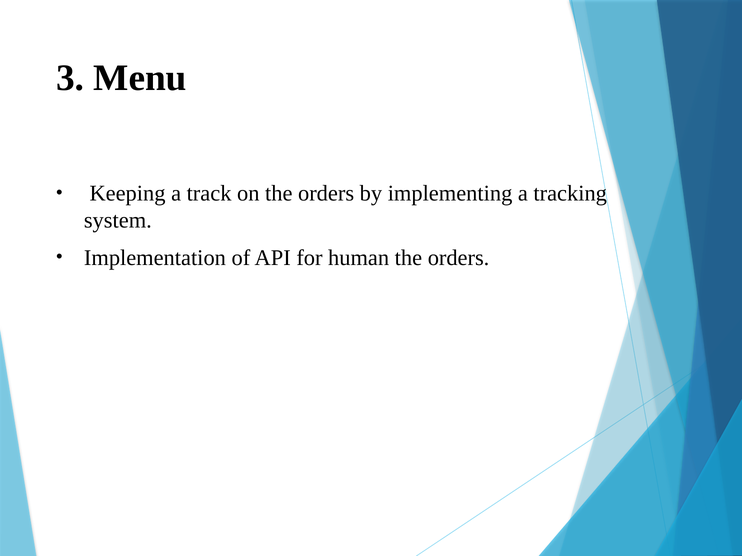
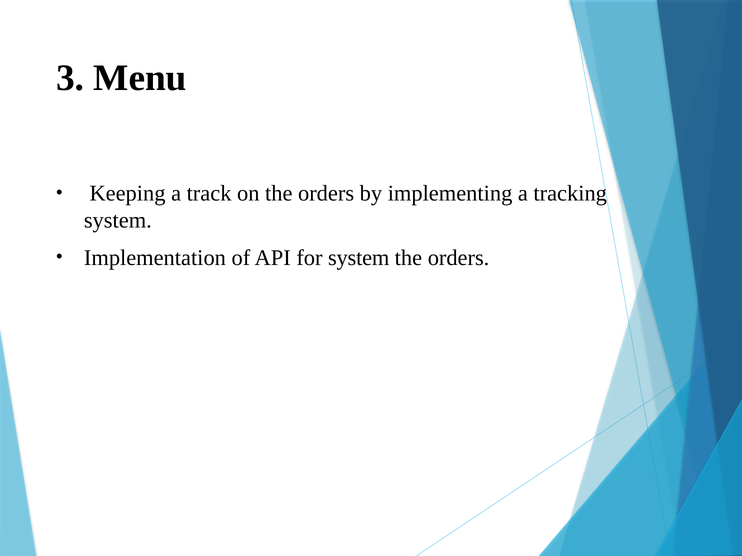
for human: human -> system (359, 258)
